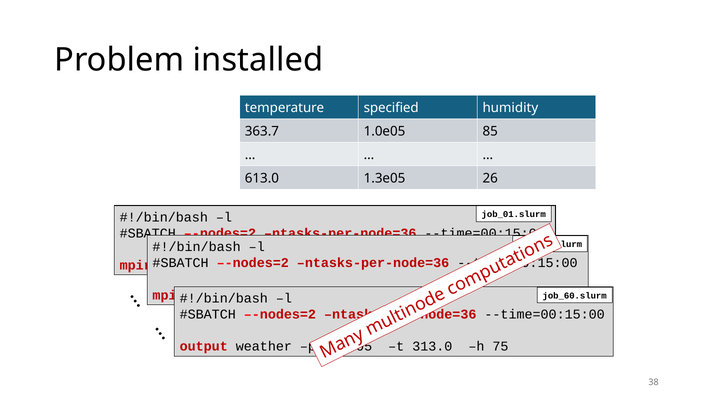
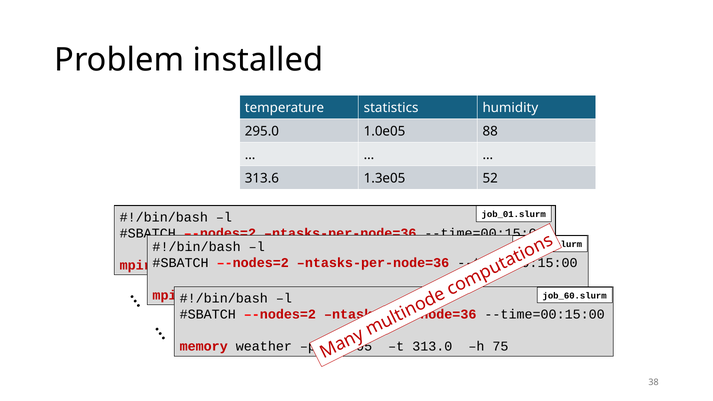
specified: specified -> statistics (391, 108)
363.7: 363.7 -> 295.0 (262, 131)
85: 85 -> 88 (490, 131)
613.0: 613.0 -> 313.6 (262, 178)
26: 26 -> 52 (490, 178)
output: output -> memory (204, 346)
